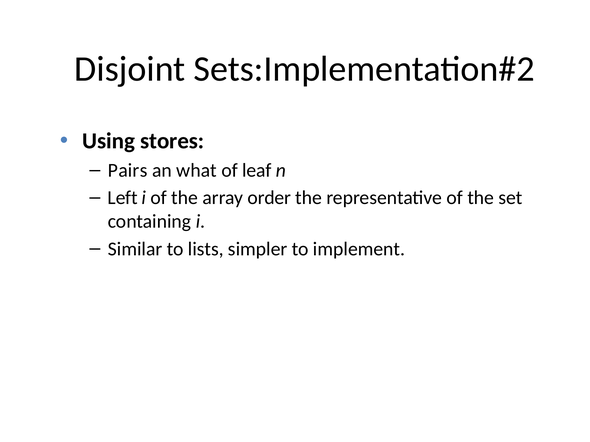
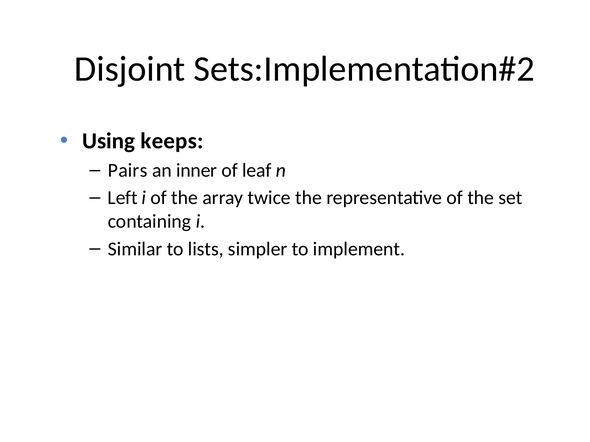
stores: stores -> keeps (172, 141)
what: what -> inner (197, 171)
order: order -> twice (269, 198)
